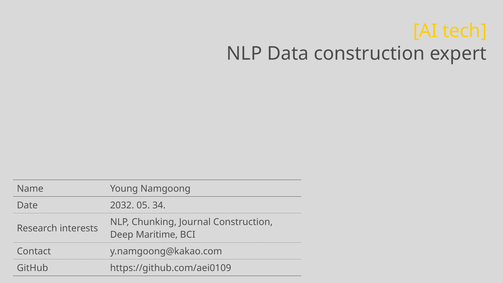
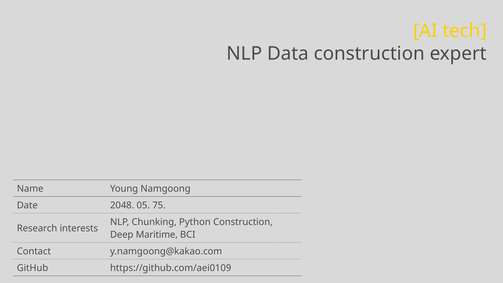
2032: 2032 -> 2048 (122, 205)
34: 34 -> 75 (159, 205)
Journal: Journal -> Python (195, 222)
